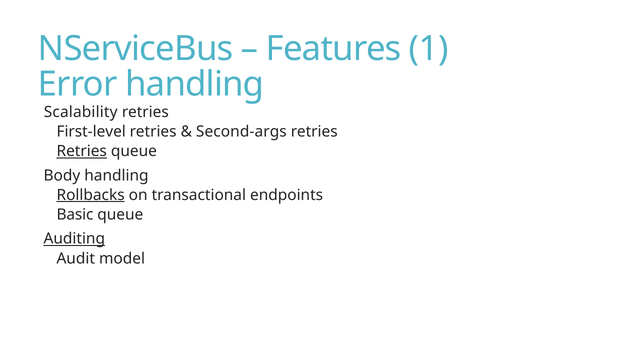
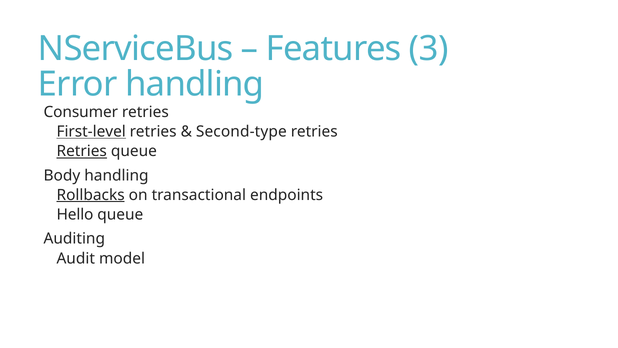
1: 1 -> 3 (429, 49)
Scalability: Scalability -> Consumer (81, 112)
First-level underline: none -> present (91, 131)
Second-args: Second-args -> Second-type (241, 131)
Basic: Basic -> Hello (75, 214)
Auditing underline: present -> none (74, 239)
